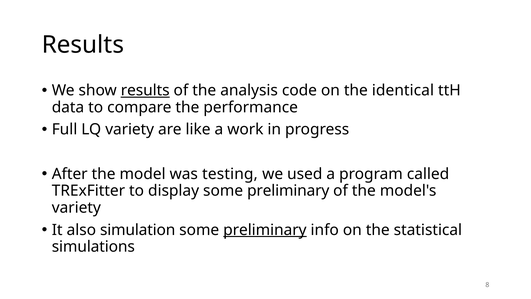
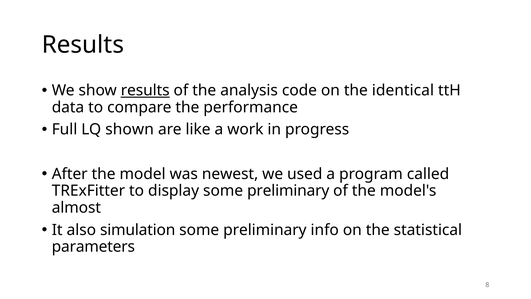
LQ variety: variety -> shown (130, 129)
testing: testing -> newest (230, 174)
variety: variety -> almost (76, 207)
preliminary underline: present -> none (265, 230)
simulations: simulations -> parameters (93, 246)
